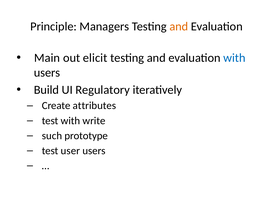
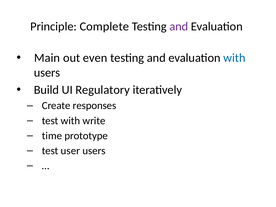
Managers: Managers -> Complete (104, 26)
and colour: orange -> purple (179, 26)
elicit: elicit -> even (95, 58)
attributes: attributes -> responses (95, 106)
such: such -> time (52, 136)
